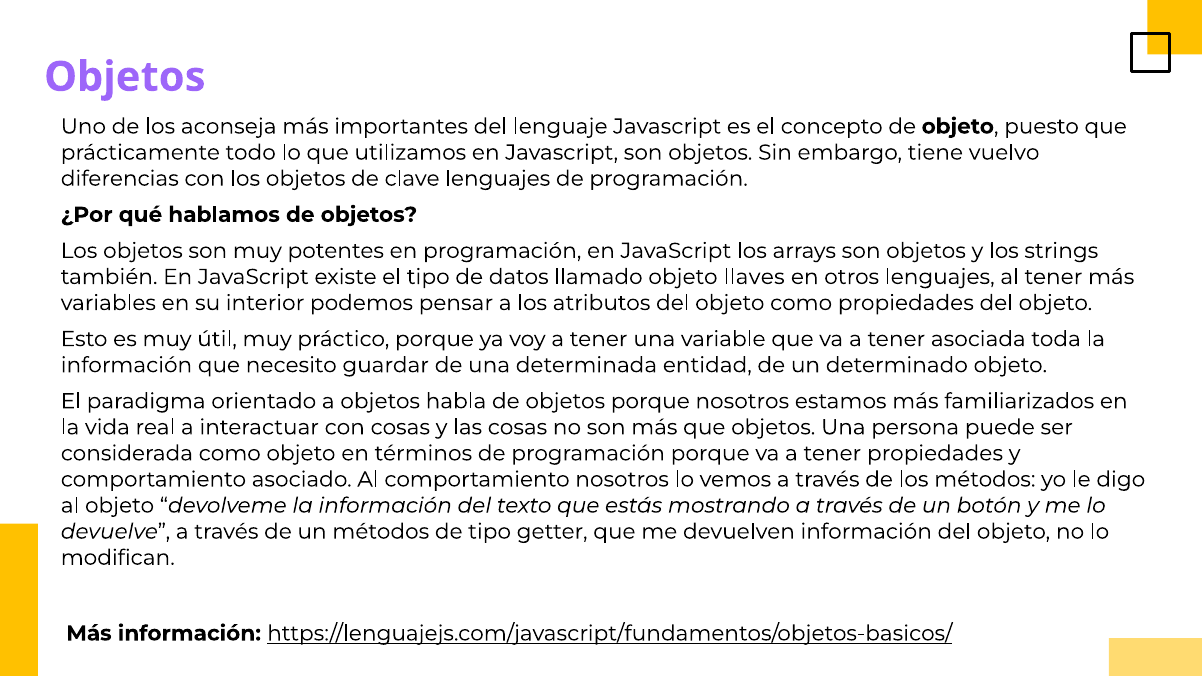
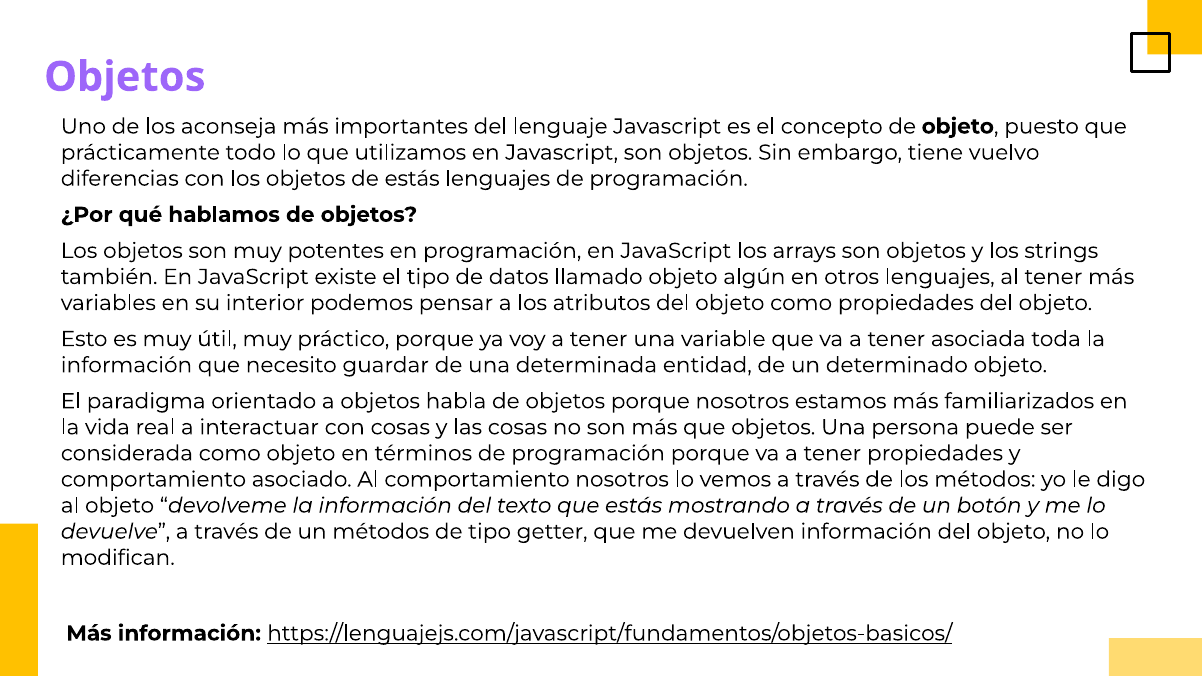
de clave: clave -> estás (412, 179)
llaves: llaves -> algún (754, 277)
